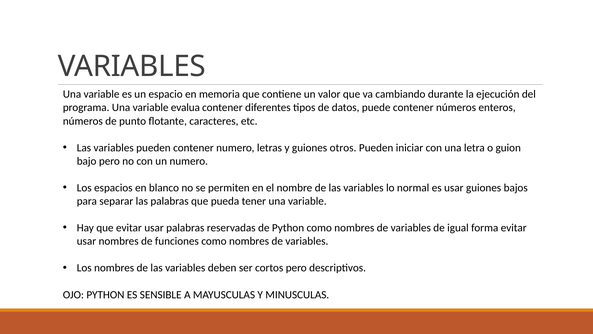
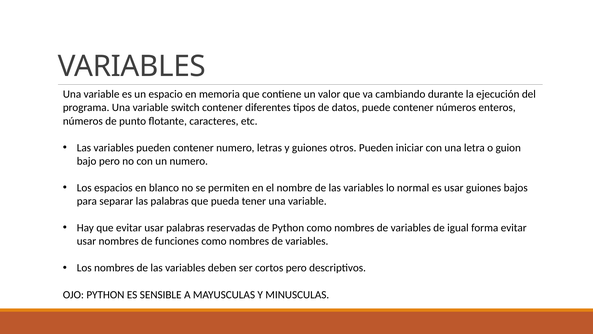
evalua: evalua -> switch (185, 107)
